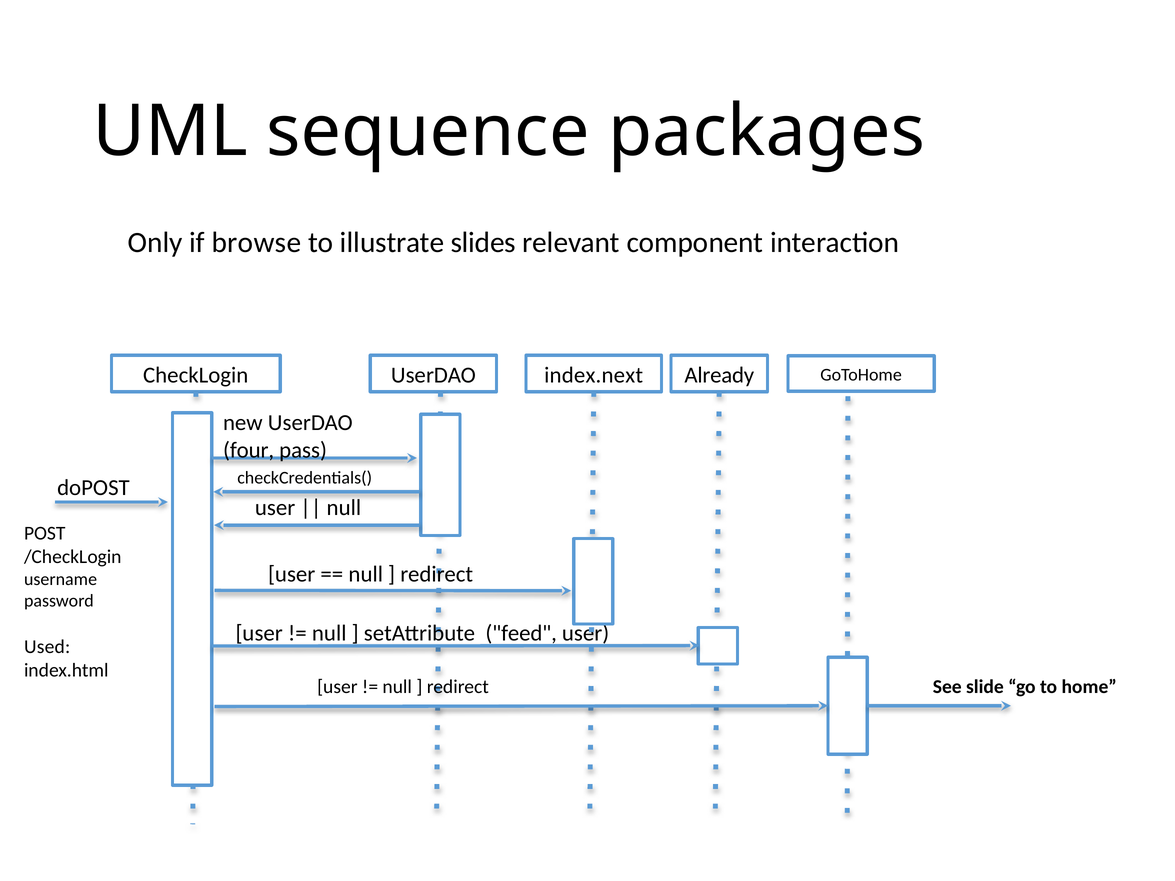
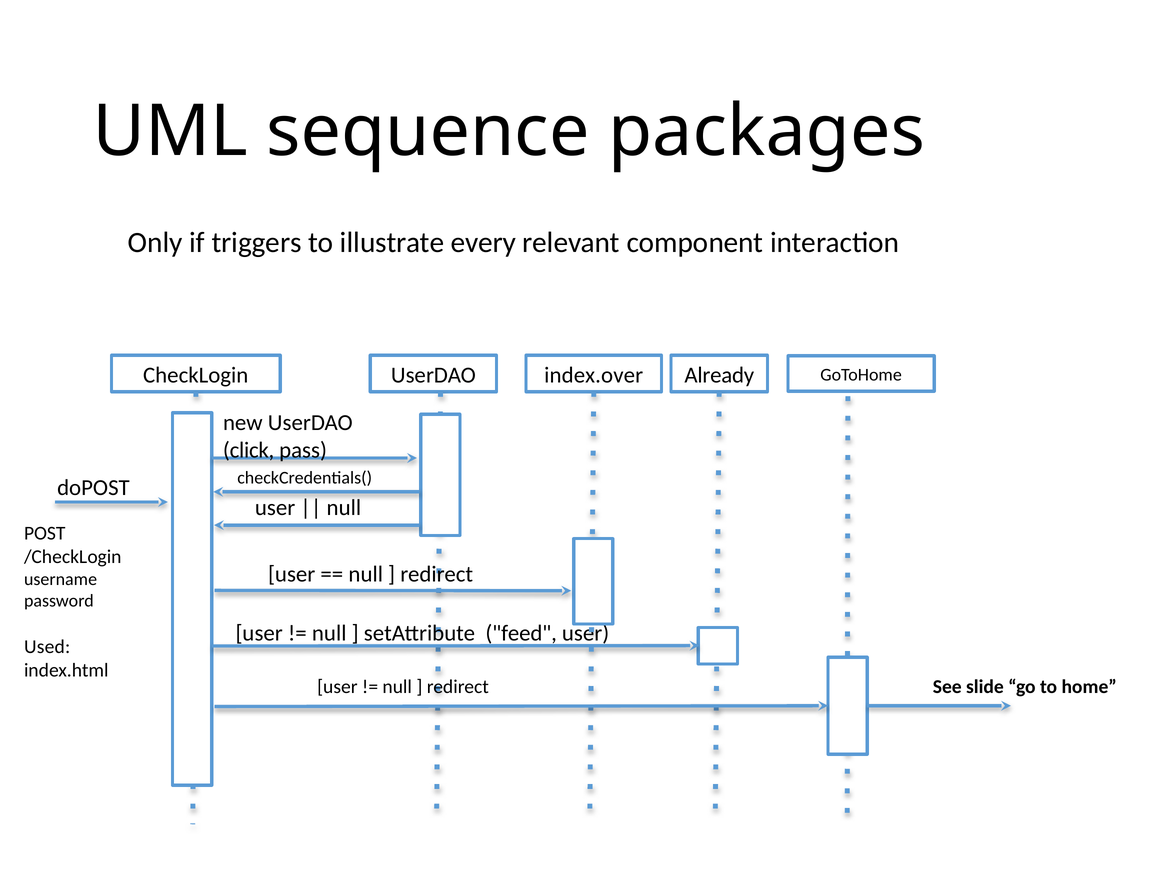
browse: browse -> triggers (257, 243)
slides: slides -> every (483, 243)
index.next: index.next -> index.over (594, 375)
four: four -> click (249, 450)
